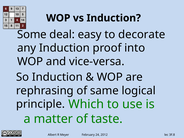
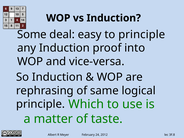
to decorate: decorate -> principle (142, 34)
